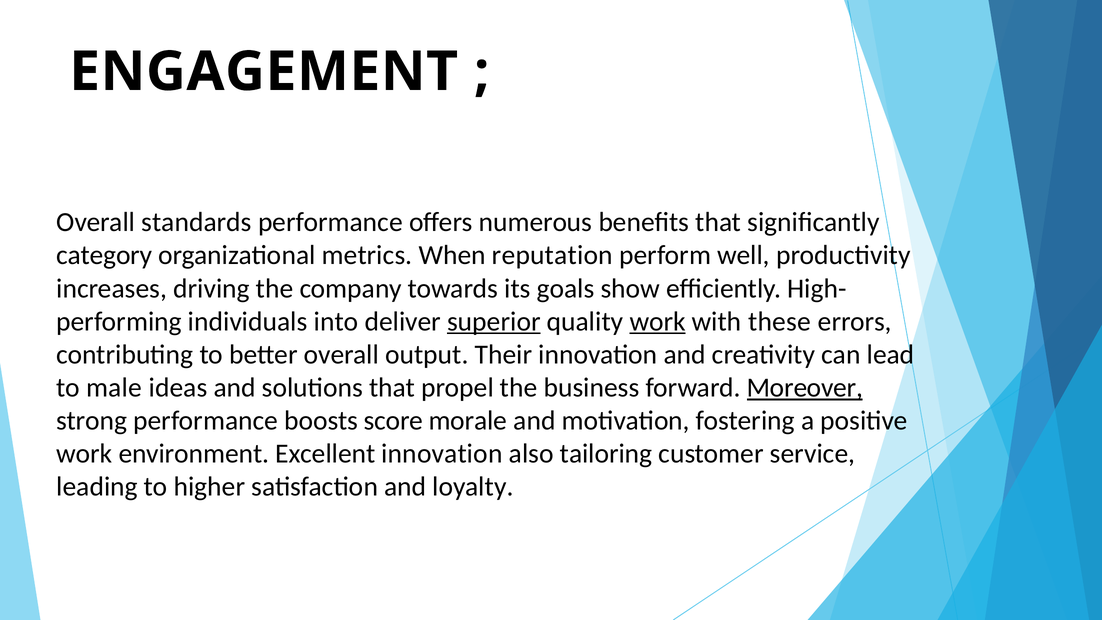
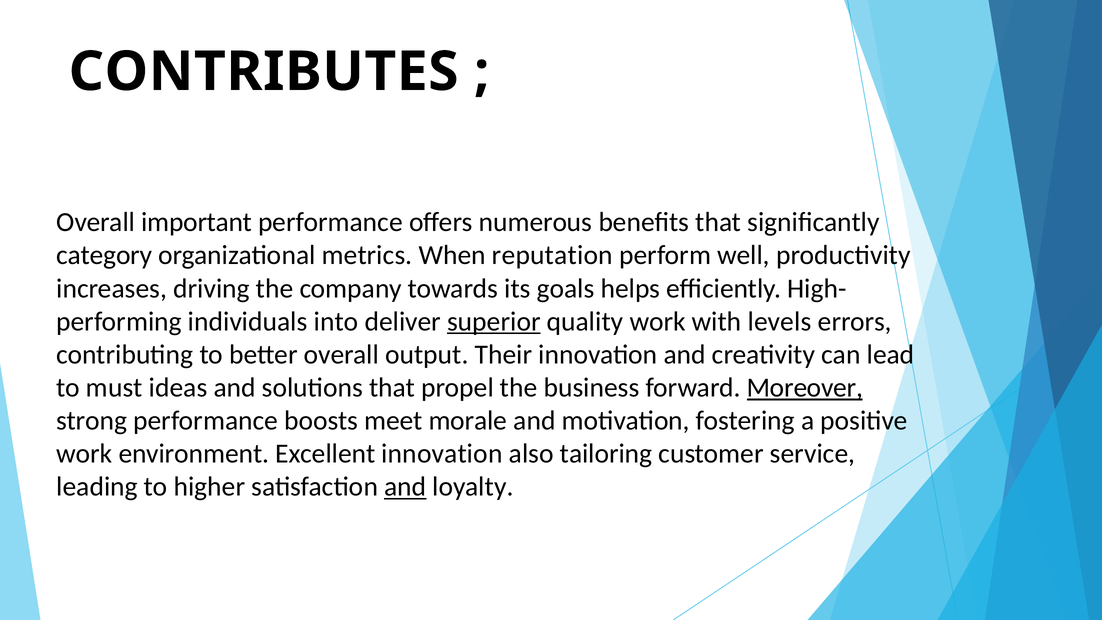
ENGAGEMENT: ENGAGEMENT -> CONTRIBUTES (264, 72)
standards: standards -> important (197, 222)
show: show -> helps (630, 288)
work underline: present -> none (658, 321)
these: these -> levels (780, 321)
male: male -> must (114, 388)
score: score -> meet (393, 421)
and underline: none -> present (405, 487)
